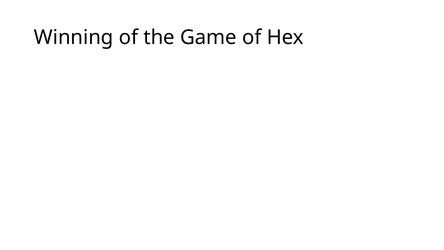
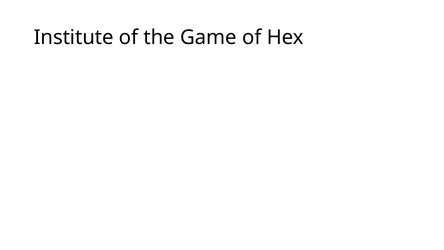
Winning: Winning -> Institute (74, 37)
